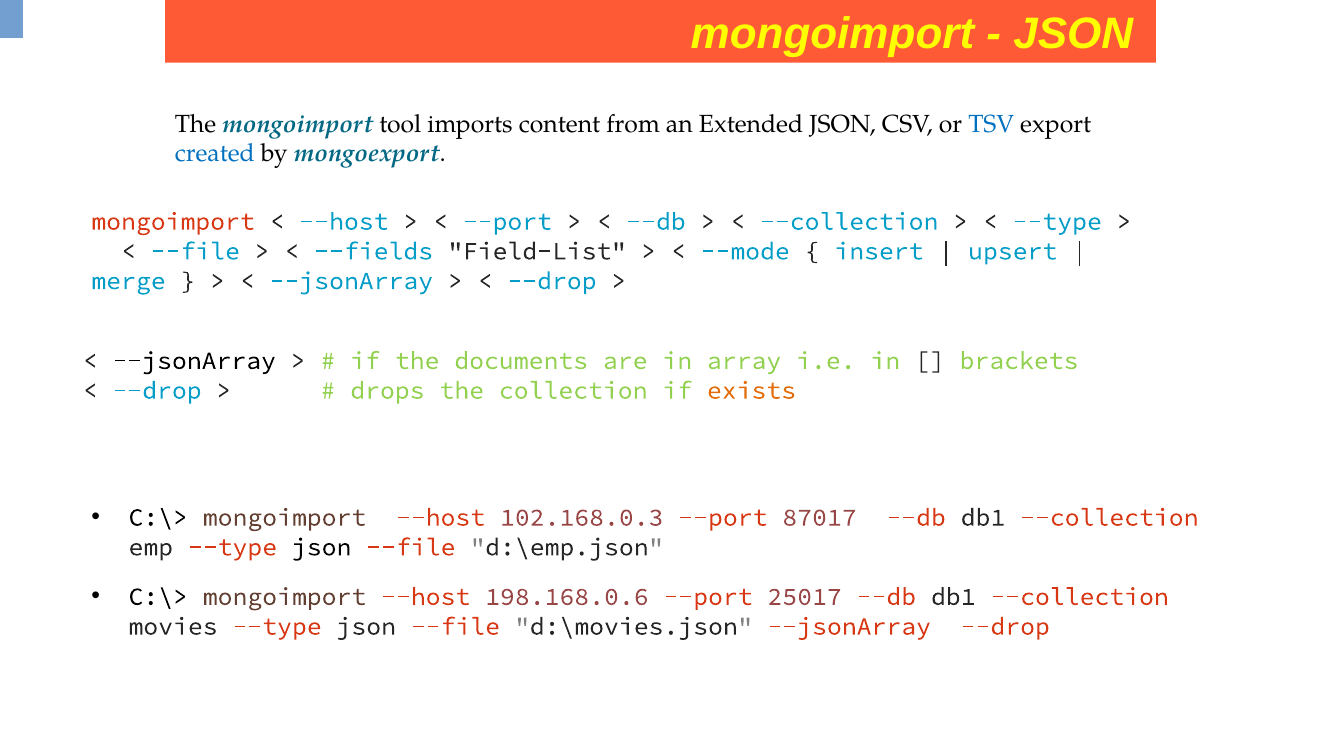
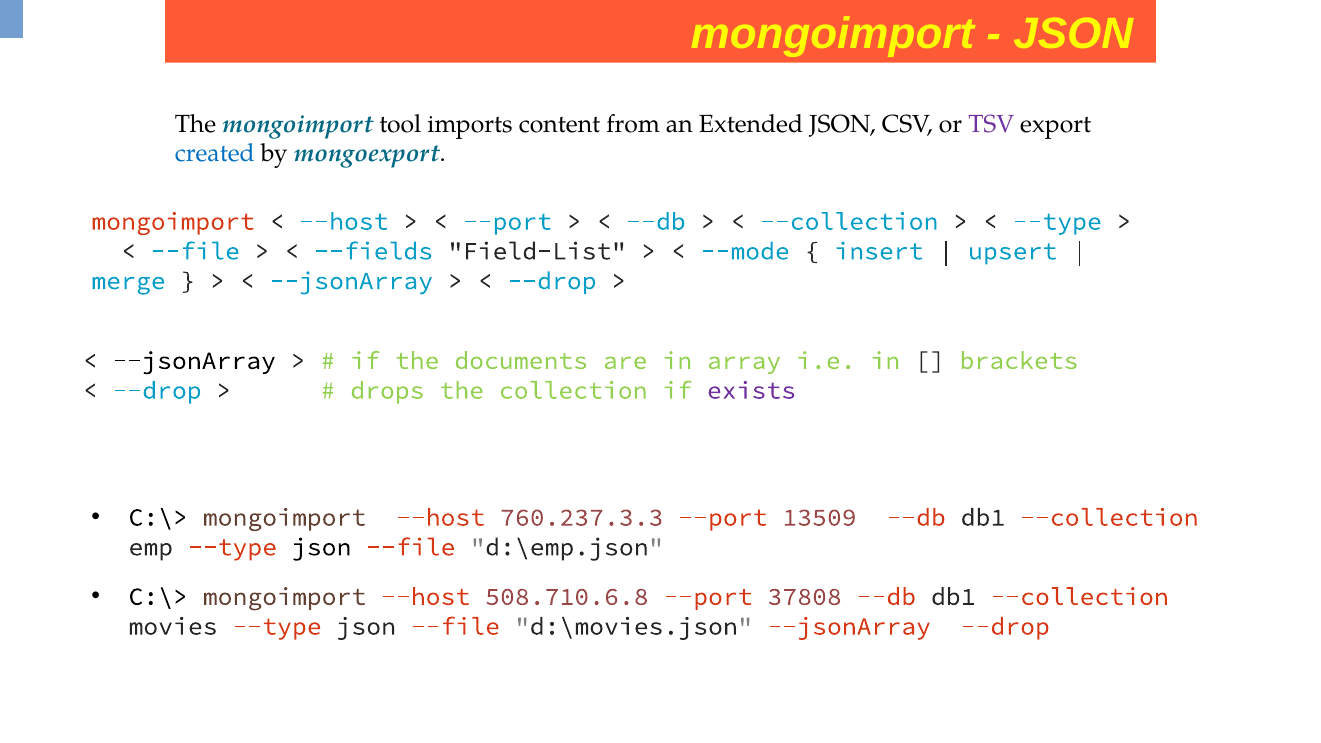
TSV colour: blue -> purple (991, 124)
exists colour: orange -> purple (752, 390)
102.168.0.3: 102.168.0.3 -> 760.237.3.3 (582, 517)
87017: 87017 -> 13509 (820, 517)
198.168.0.6: 198.168.0.6 -> 508.710.6.8 (567, 597)
25017: 25017 -> 37808 (805, 597)
